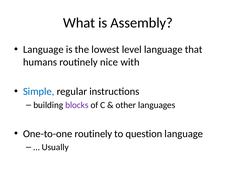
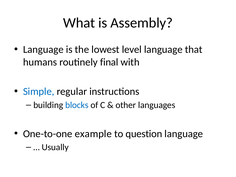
nice: nice -> final (109, 62)
blocks colour: purple -> blue (77, 105)
One-to-one routinely: routinely -> example (93, 134)
